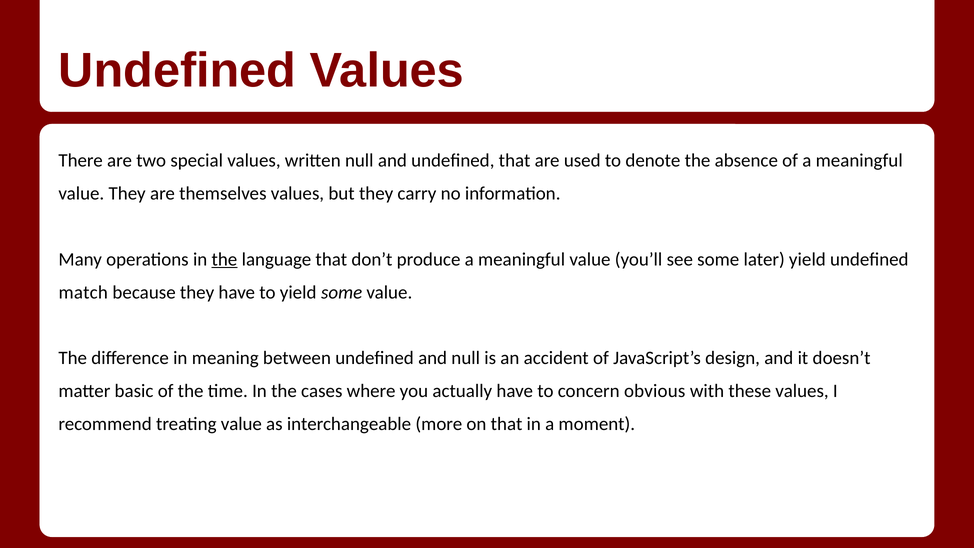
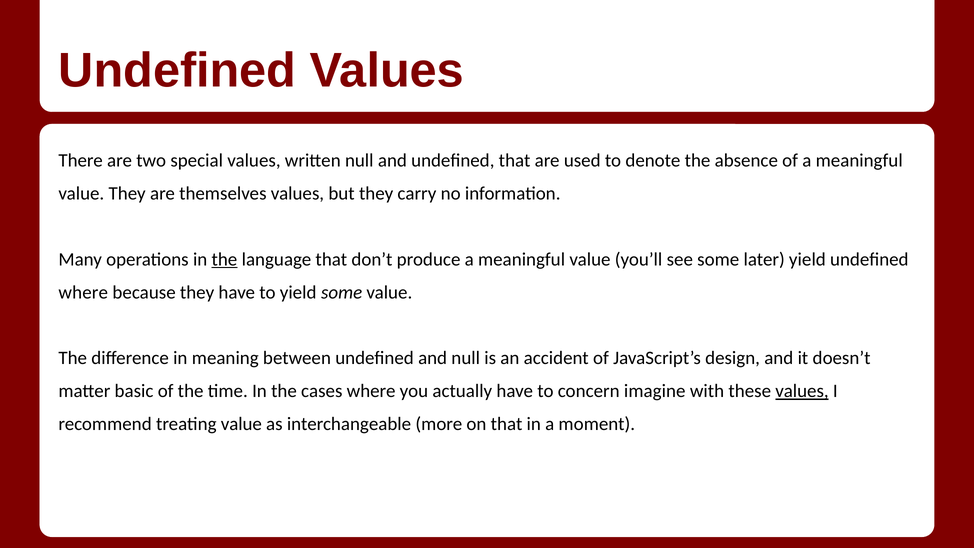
match: match -> where (83, 292)
obvious: obvious -> imagine (655, 391)
values underline: none -> present (802, 391)
